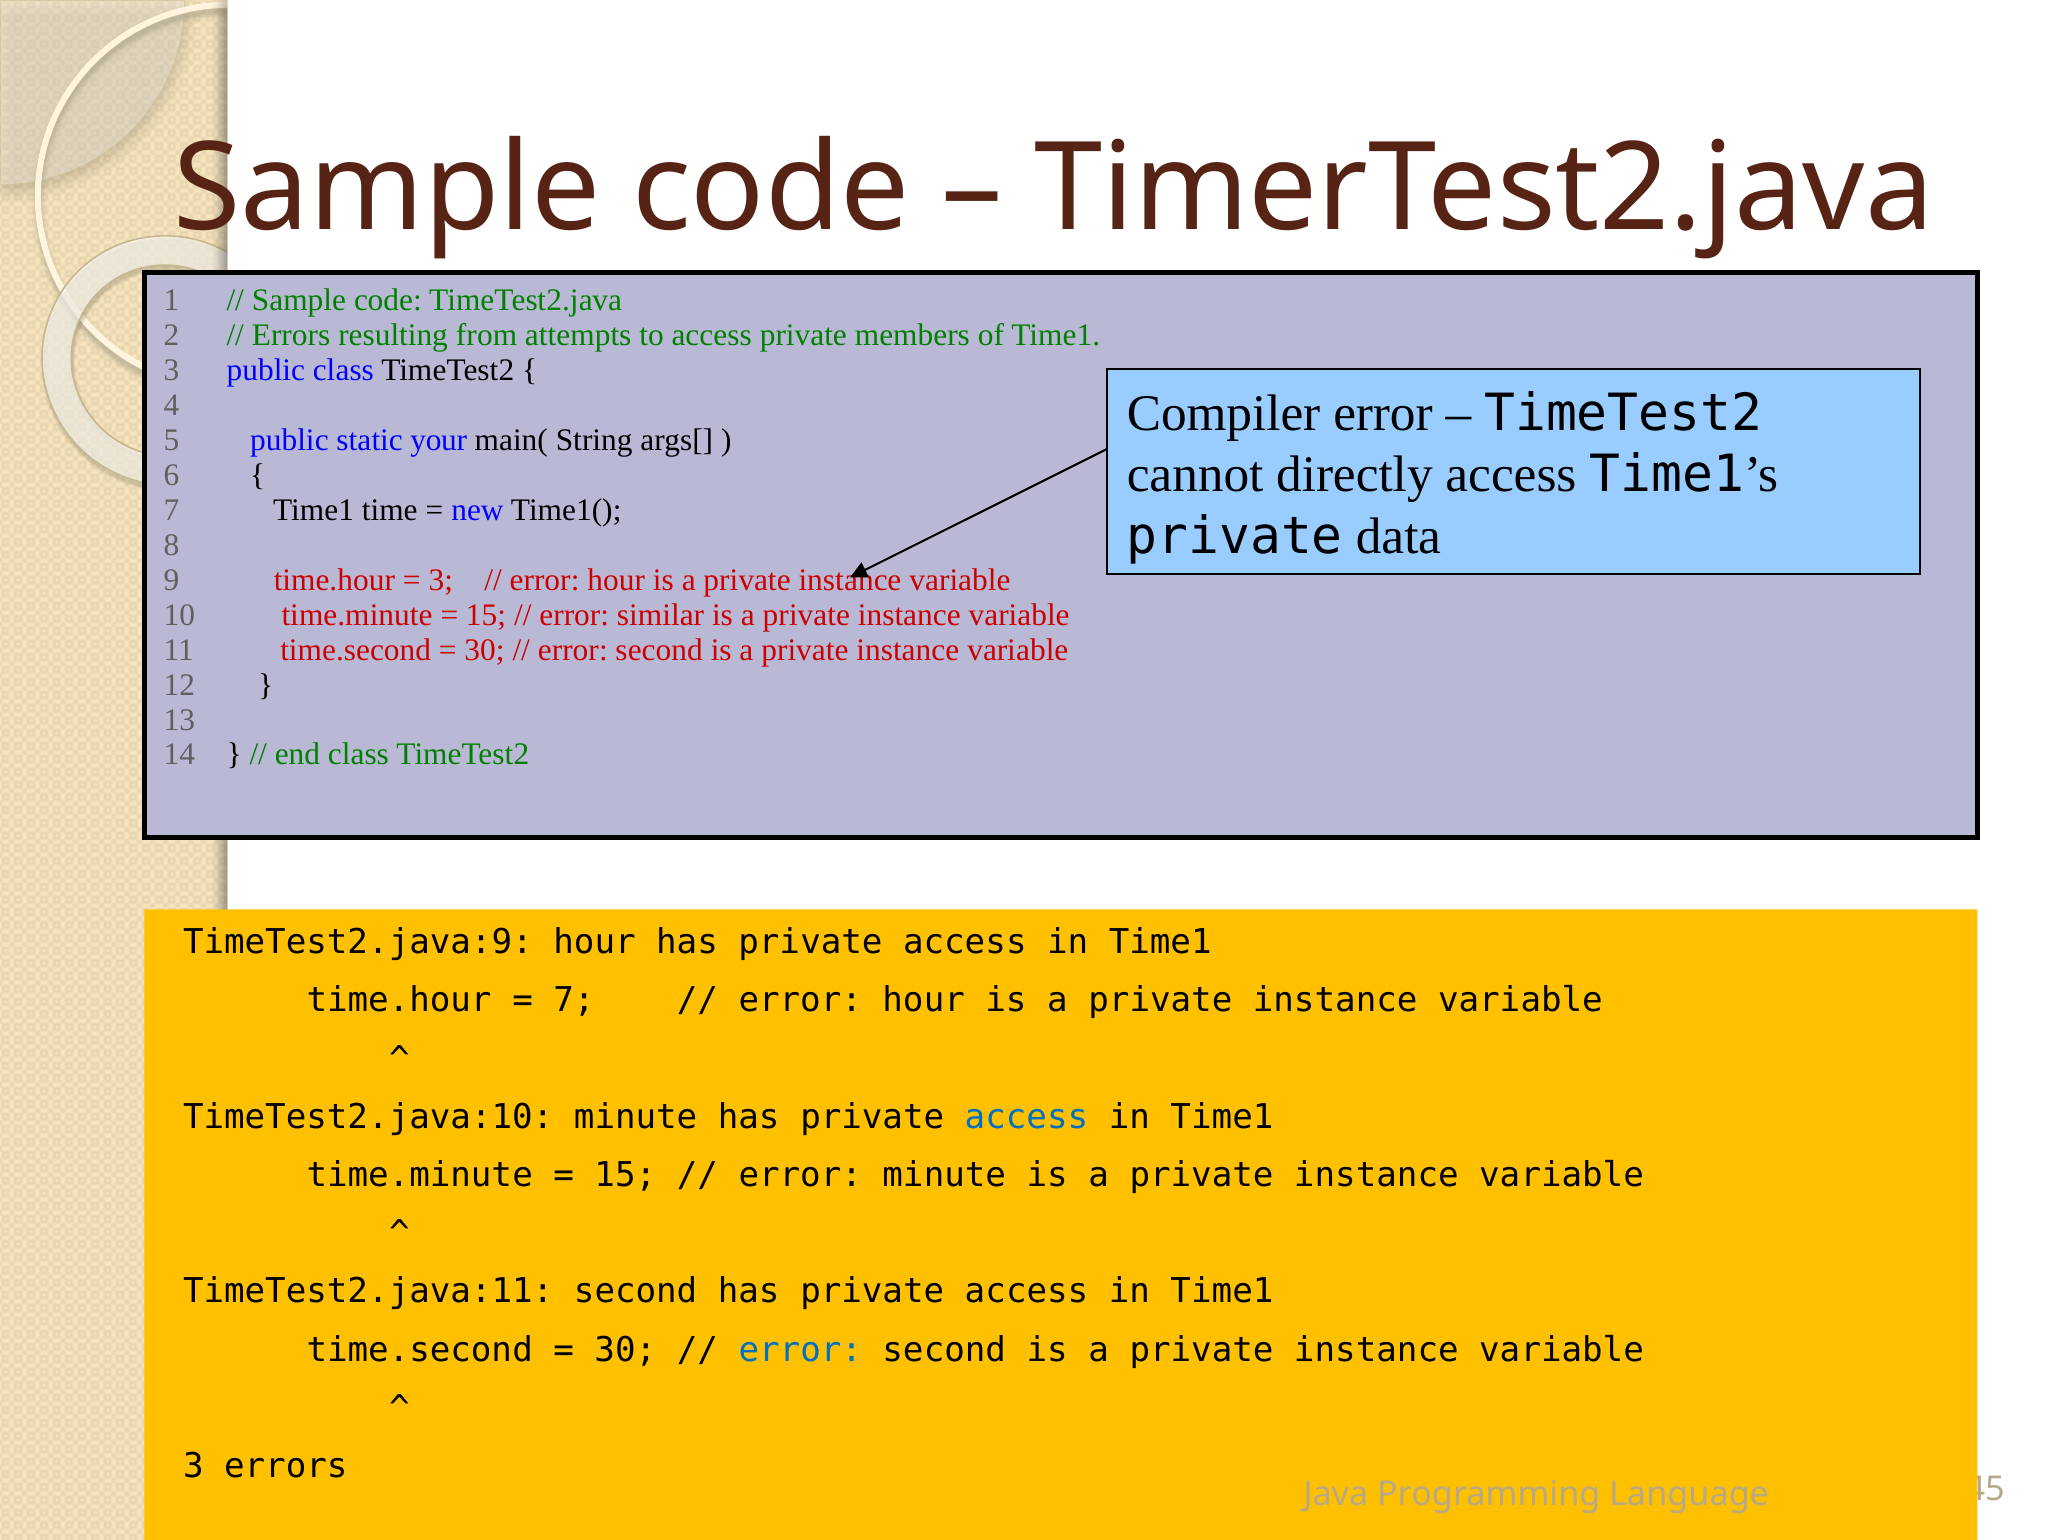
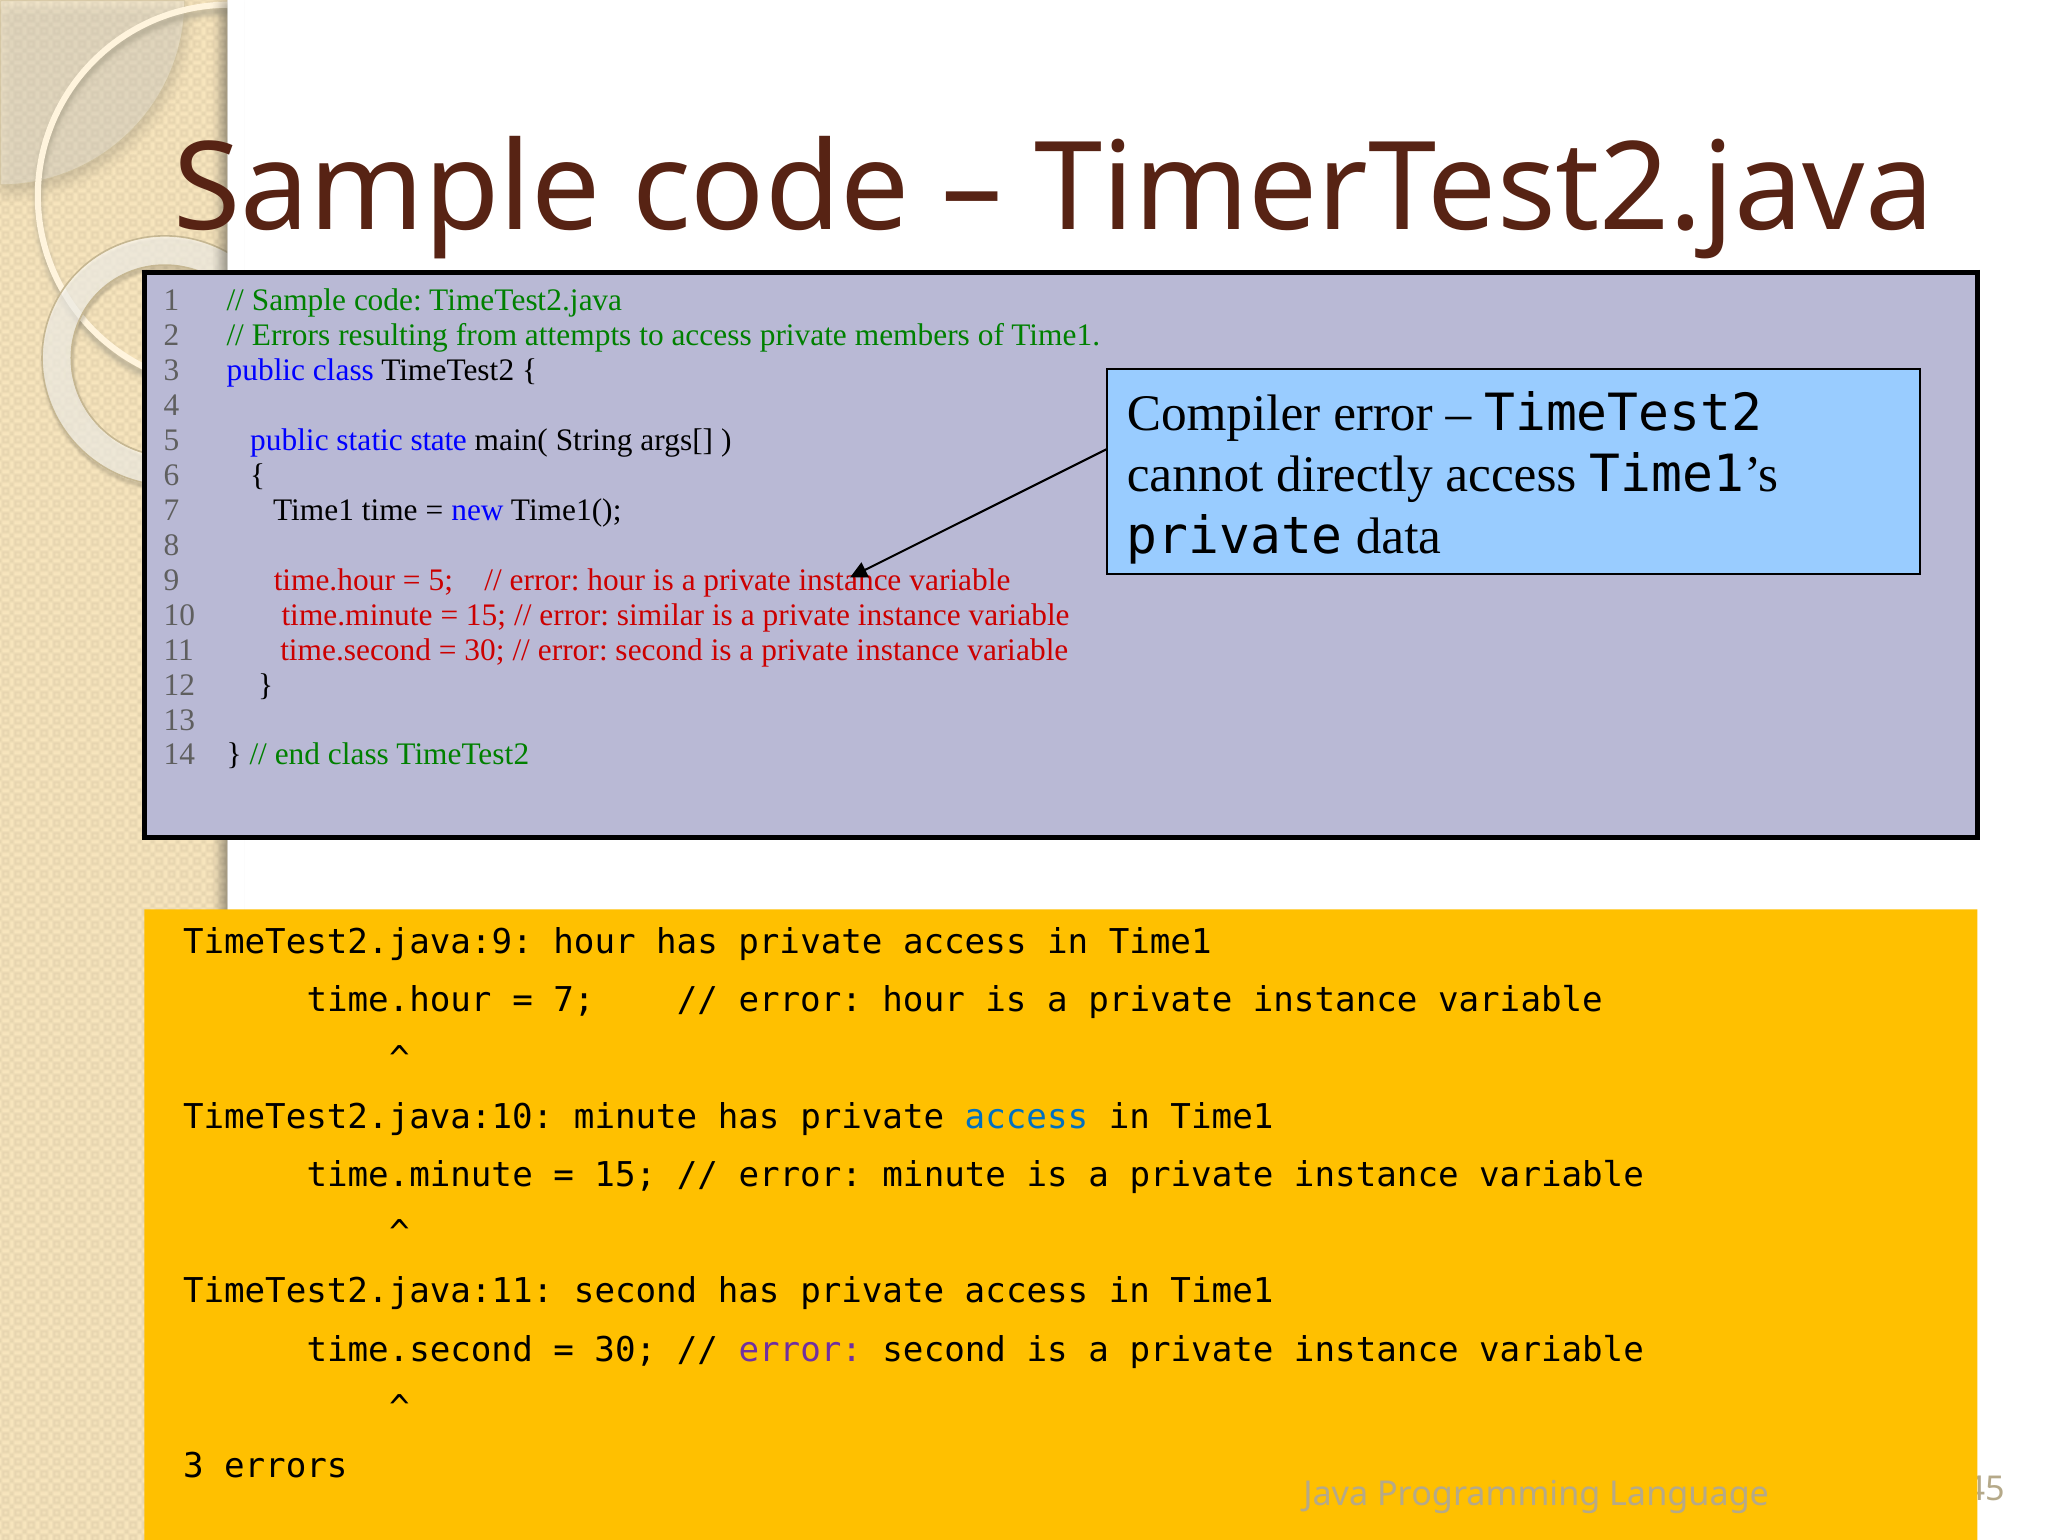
your: your -> state (439, 440)
3: 3 -> 5 (441, 580)
error colour: blue -> purple (800, 1350)
